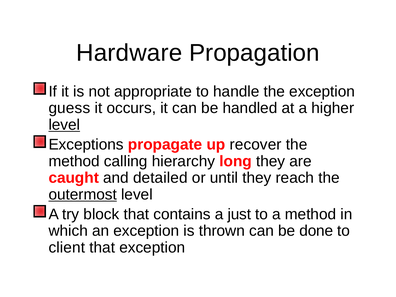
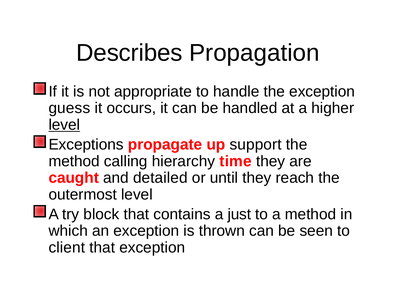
Hardware: Hardware -> Describes (129, 53)
recover: recover -> support (256, 145)
long: long -> time (236, 161)
outermost underline: present -> none (83, 194)
done: done -> seen (316, 231)
